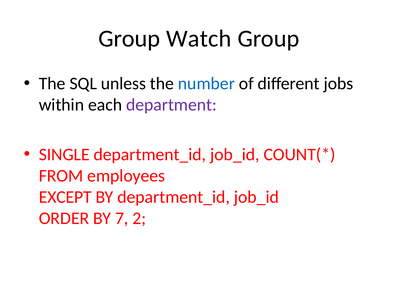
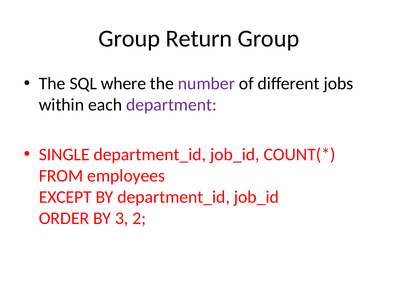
Watch: Watch -> Return (199, 39)
unless: unless -> where (124, 83)
number colour: blue -> purple (206, 83)
7: 7 -> 3 (122, 218)
